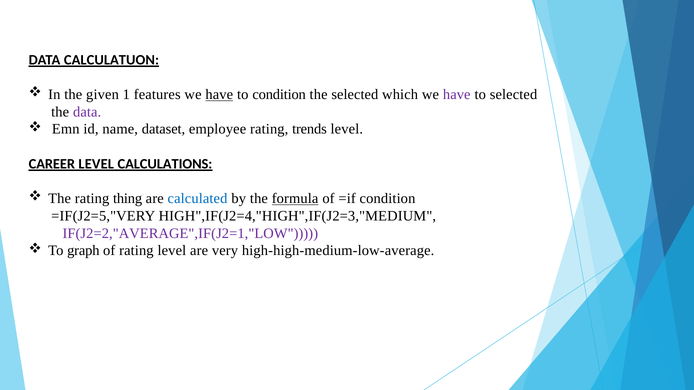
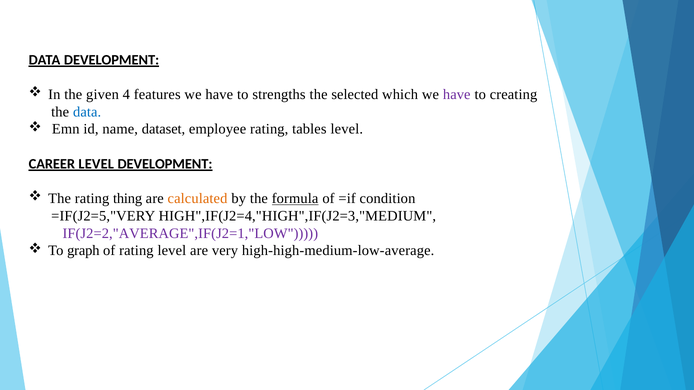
DATA CALCULATUON: CALCULATUON -> DEVELOPMENT (112, 60)
1: 1 -> 4 (126, 95)
have underline: present -> none (219, 95)
to condition: condition -> strengths (279, 95)
to selected: selected -> creating (514, 95)
data colour: purple -> blue (87, 112)
trends: trends -> tables (309, 129)
LEVEL CALCULATIONS: CALCULATIONS -> DEVELOPMENT (165, 164)
calculated colour: blue -> orange (197, 199)
